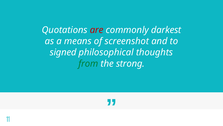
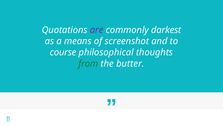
are colour: red -> purple (97, 30)
signed: signed -> course (63, 52)
strong: strong -> butter (130, 63)
